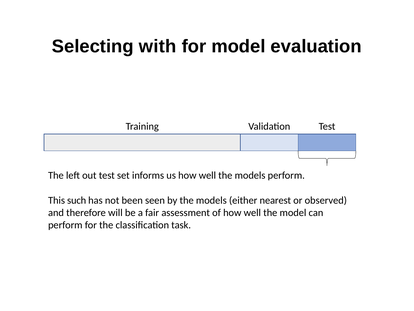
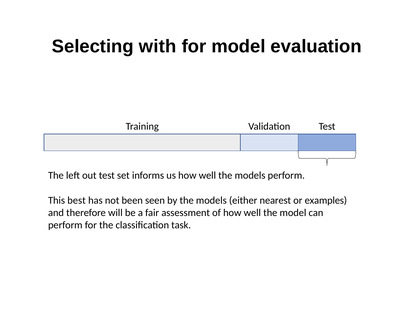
such: such -> best (77, 200)
observed: observed -> examples (326, 200)
